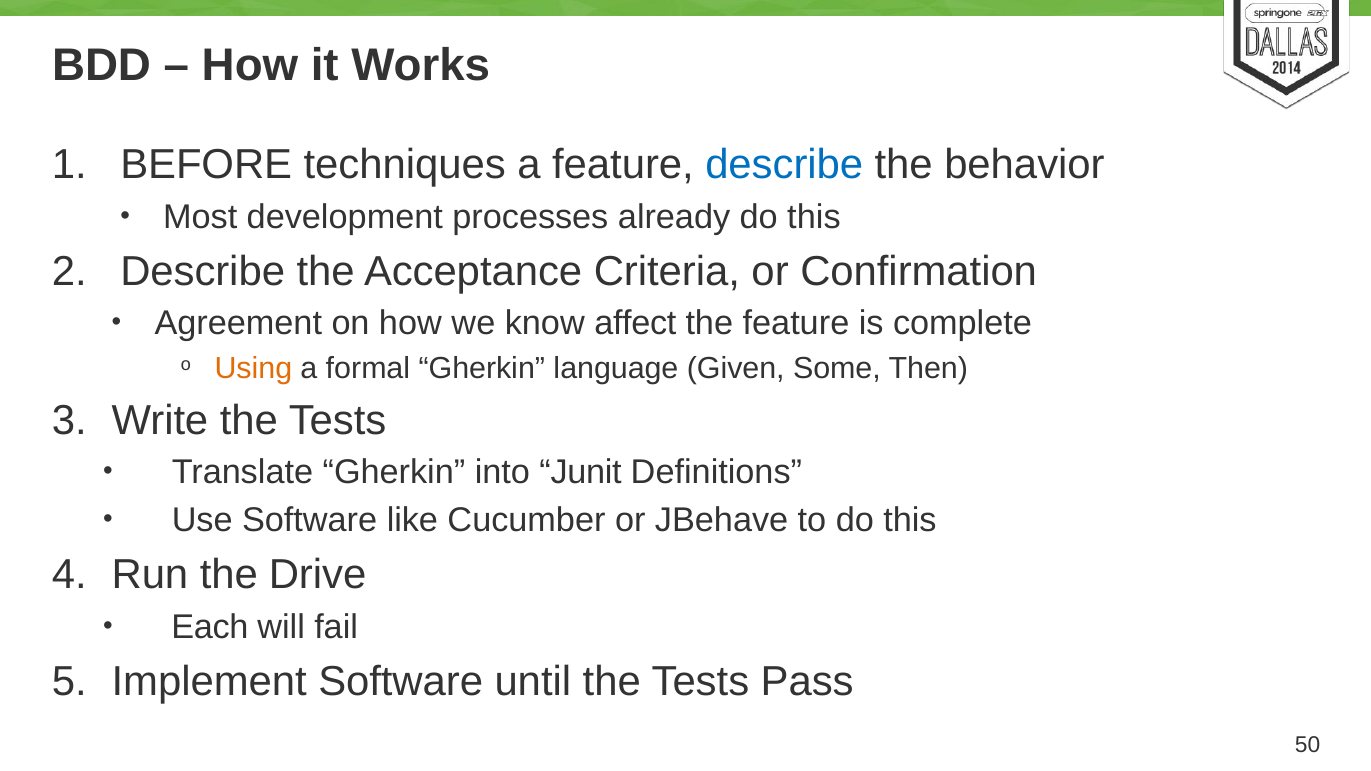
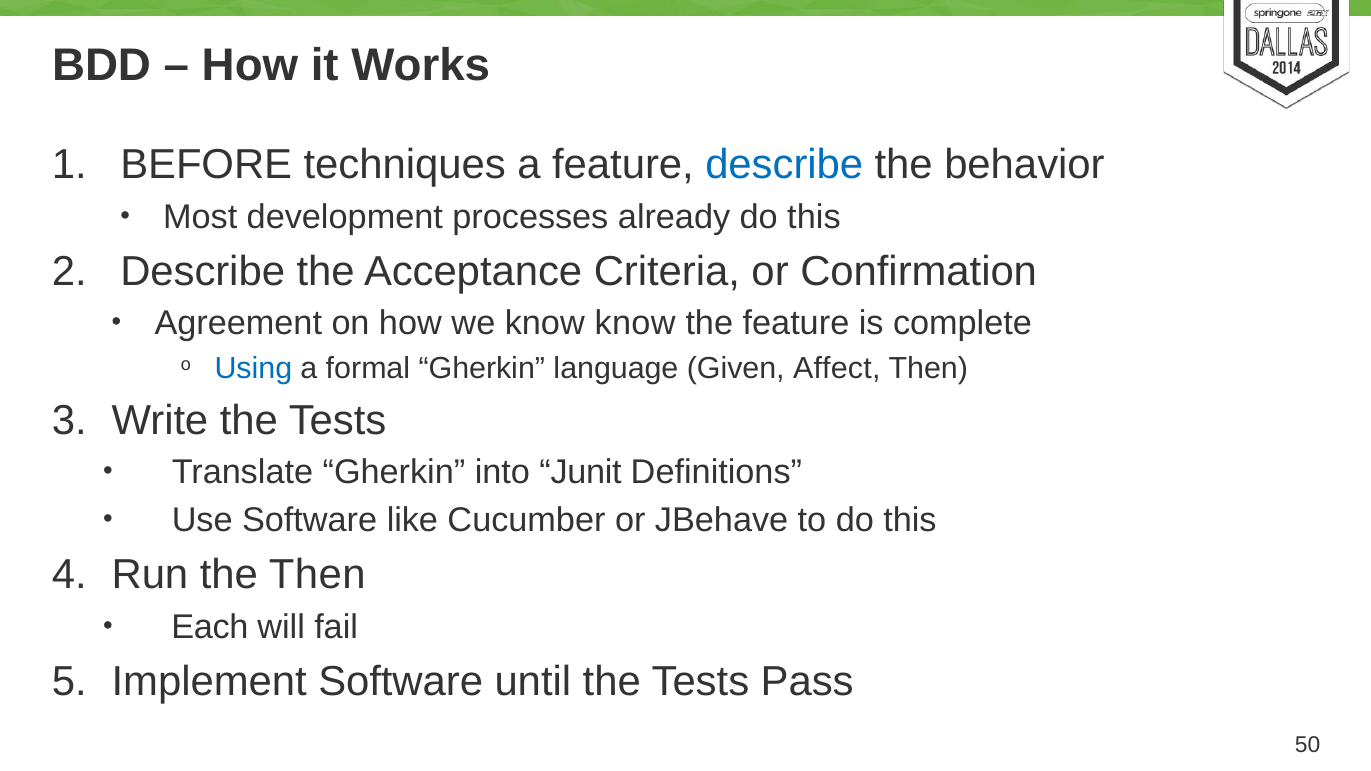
know affect: affect -> know (635, 324)
Using colour: orange -> blue (253, 368)
Some: Some -> Affect (837, 368)
the Drive: Drive -> Then (317, 575)
